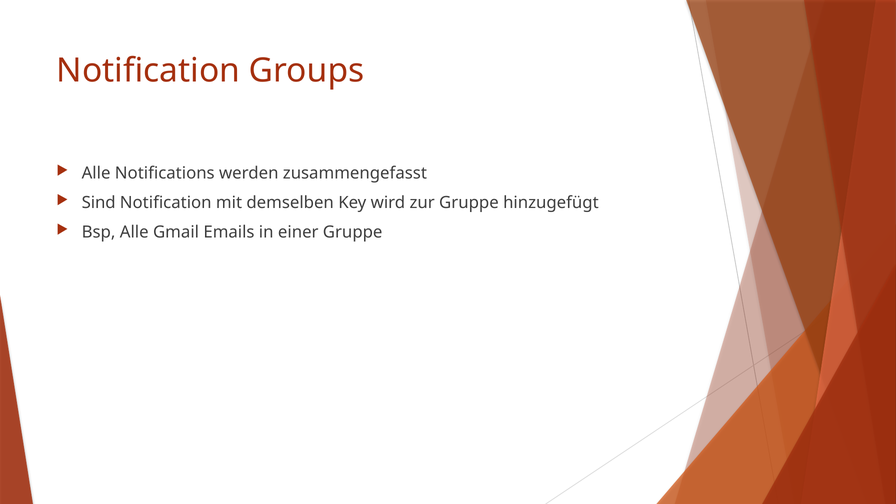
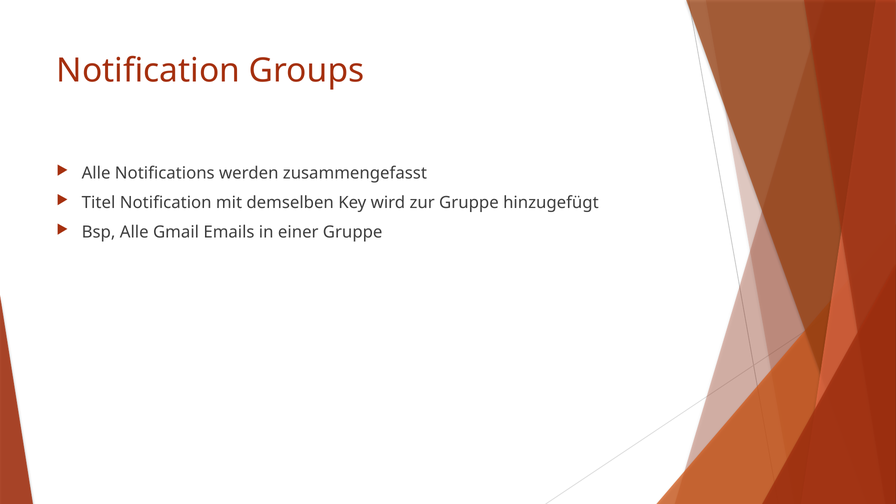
Sind: Sind -> Titel (99, 203)
